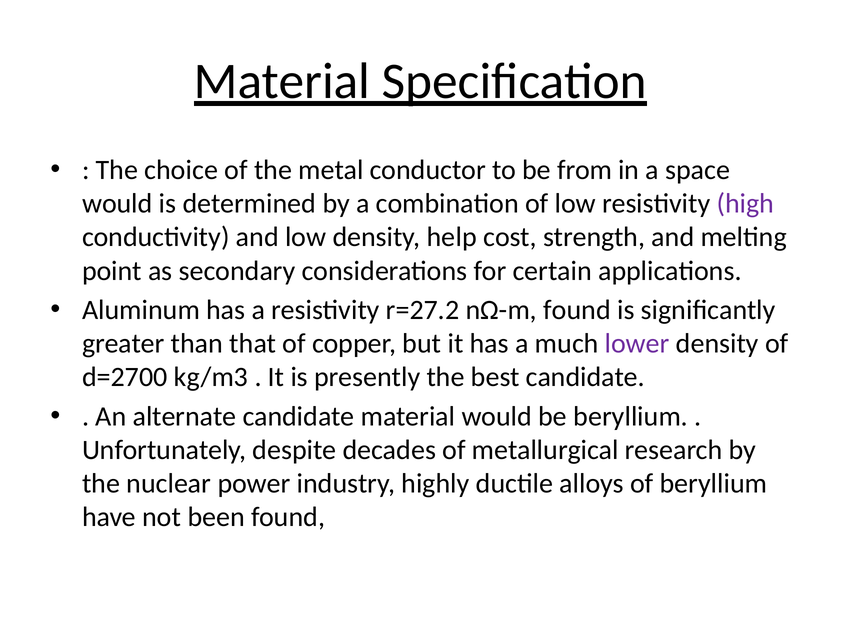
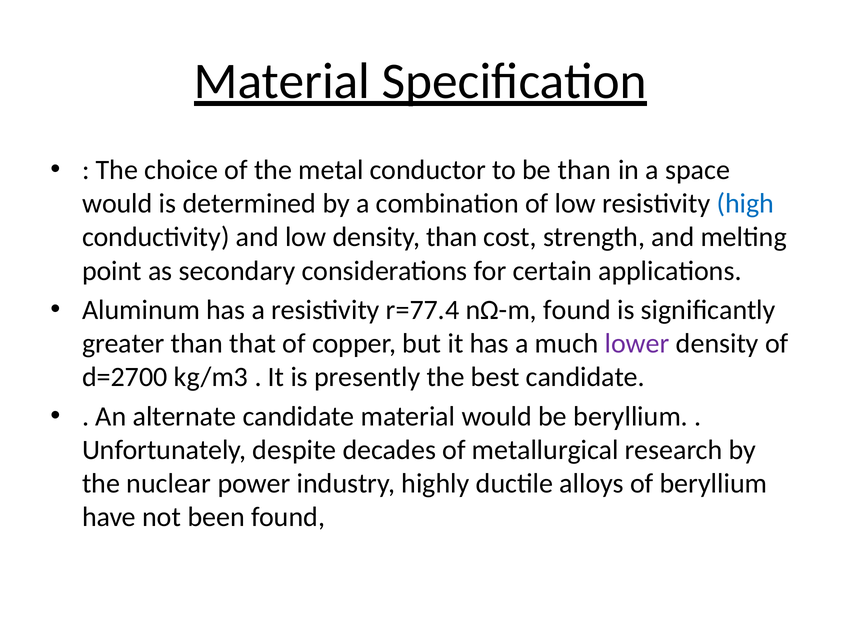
be from: from -> than (584, 170)
high colour: purple -> blue (745, 204)
density help: help -> than (452, 237)
r=27.2: r=27.2 -> r=77.4 (423, 310)
